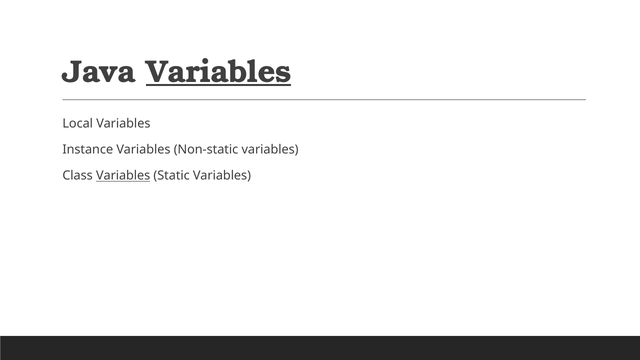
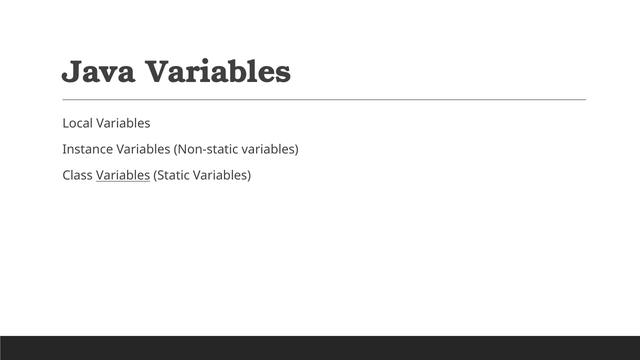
Variables underline: present -> none (219, 72)
